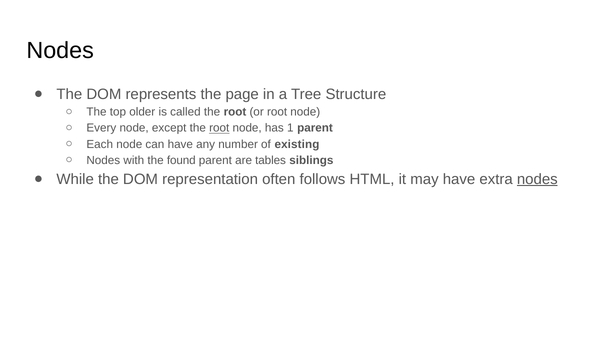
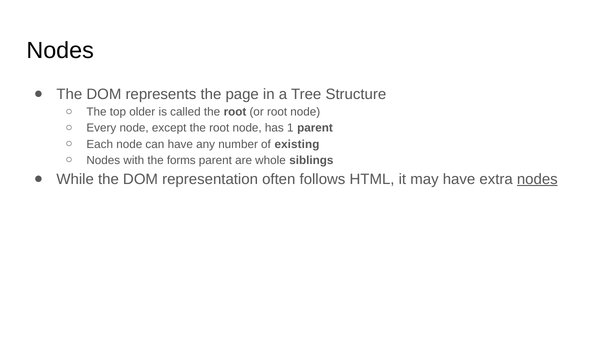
root underline: present -> none (219, 128)
found: found -> forms (181, 160)
tables: tables -> whole (270, 160)
